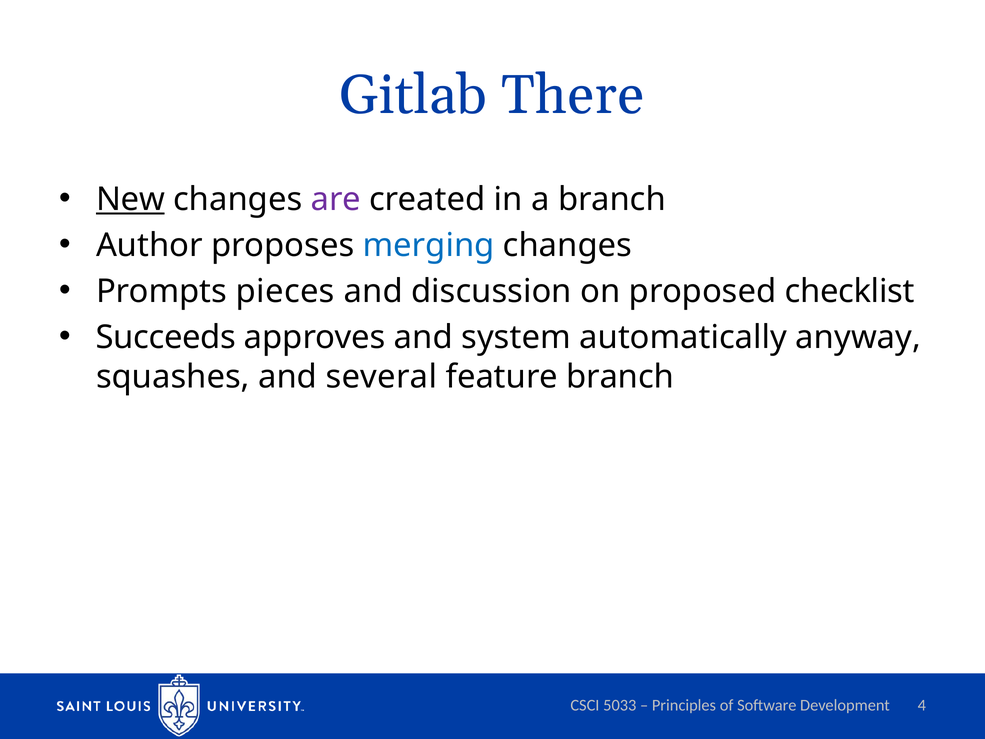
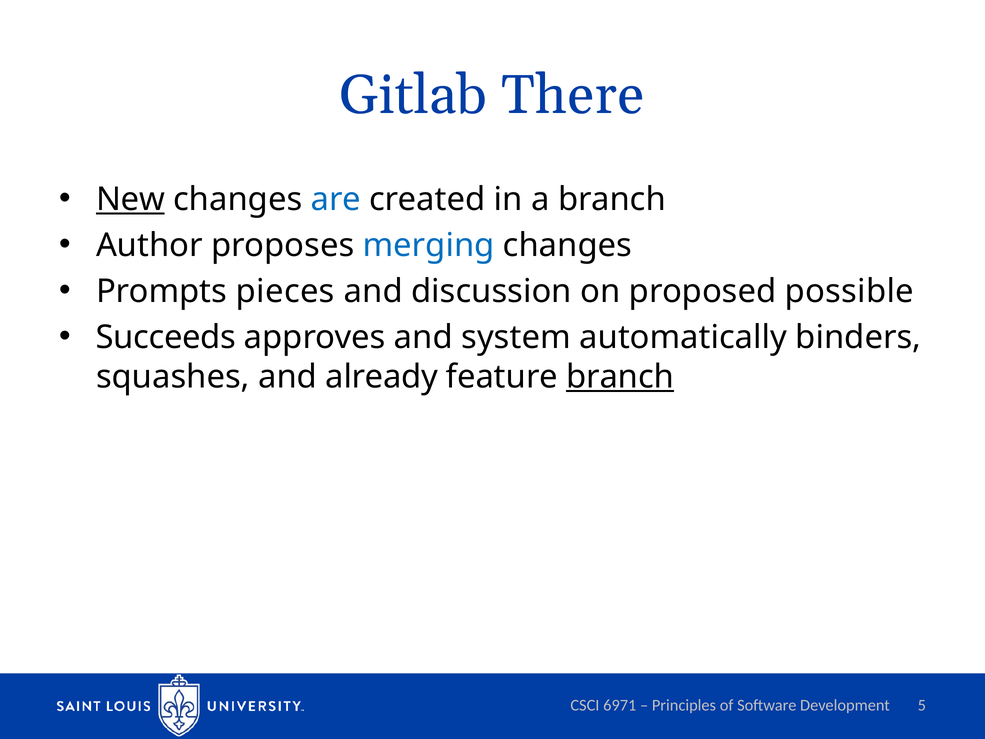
are colour: purple -> blue (336, 199)
checklist: checklist -> possible (849, 291)
anyway: anyway -> binders (858, 337)
several: several -> already (382, 377)
branch underline: none -> present (620, 377)
5033: 5033 -> 6971 (620, 705)
4: 4 -> 5 (922, 705)
